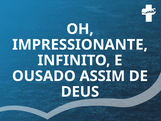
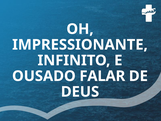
ASSIM: ASSIM -> FALAR (102, 76)
